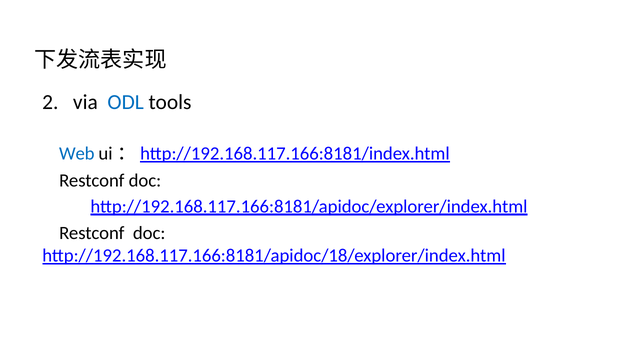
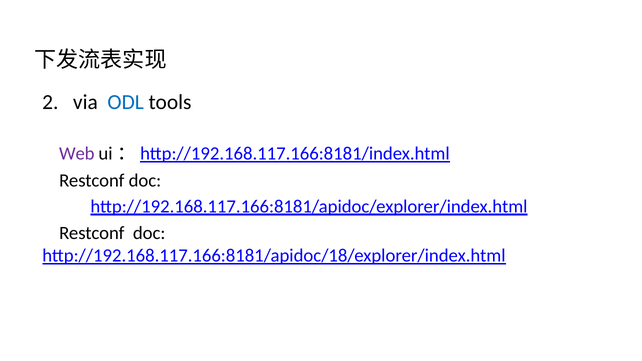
Web colour: blue -> purple (77, 154)
